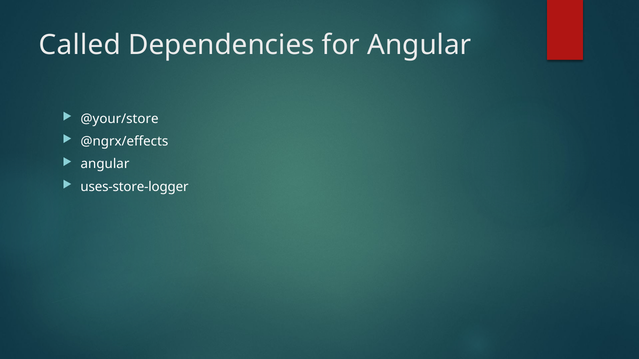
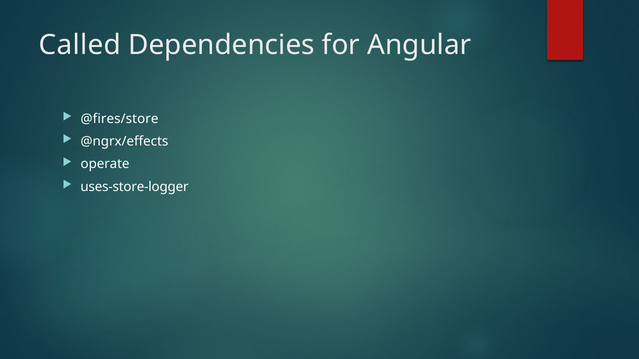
@your/store: @your/store -> @fires/store (120, 119)
angular: angular -> operate (105, 164)
